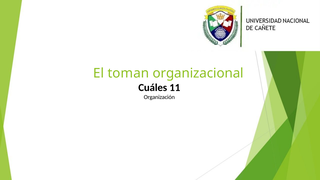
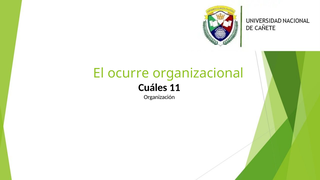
toman: toman -> ocurre (128, 73)
